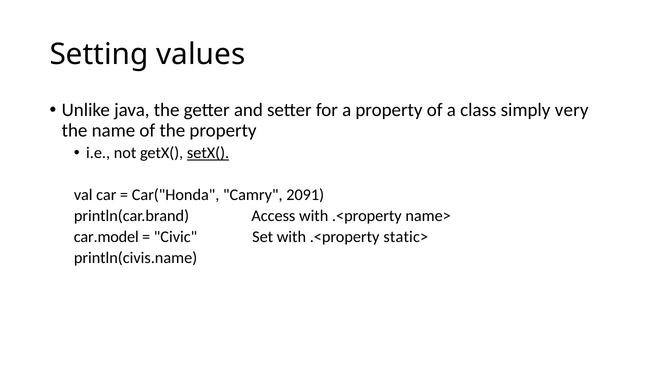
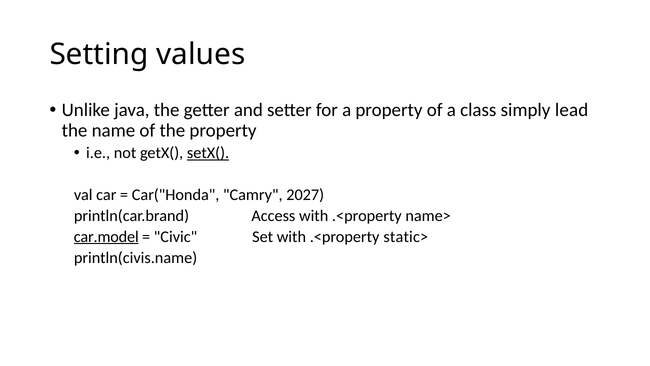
very: very -> lead (572, 110)
2091: 2091 -> 2027 (305, 195)
car.model underline: none -> present (106, 236)
